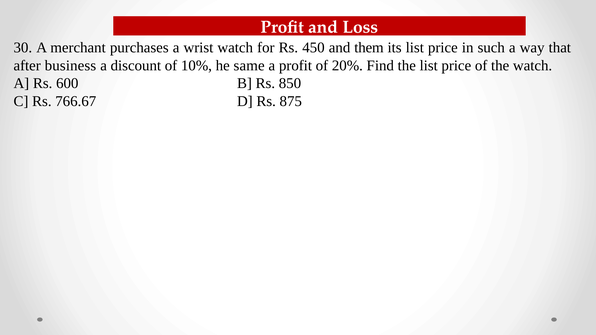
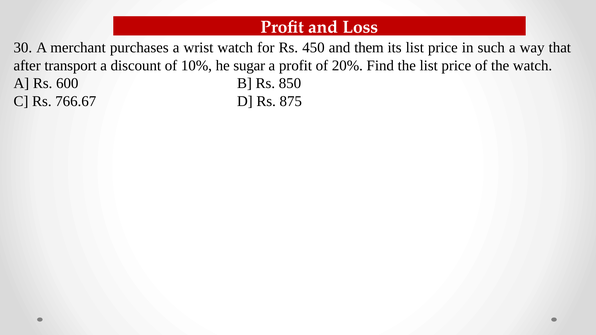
business: business -> transport (71, 66)
same: same -> sugar (249, 66)
